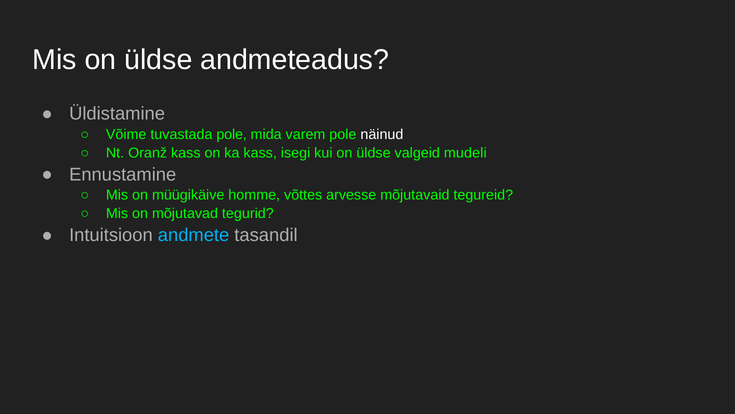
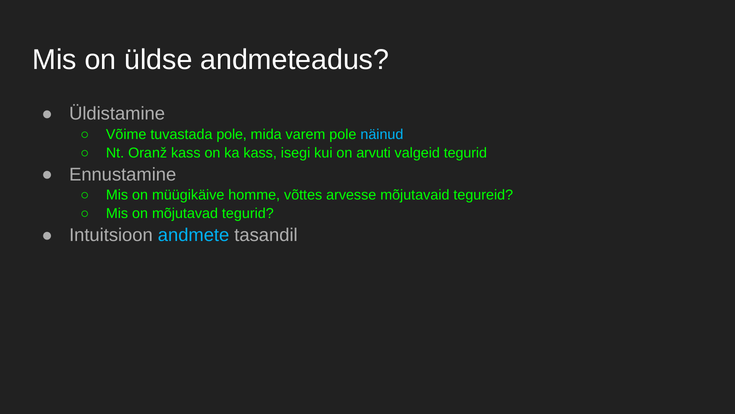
näinud colour: white -> light blue (382, 134)
kui on üldse: üldse -> arvuti (374, 153)
valgeid mudeli: mudeli -> tegurid (465, 153)
